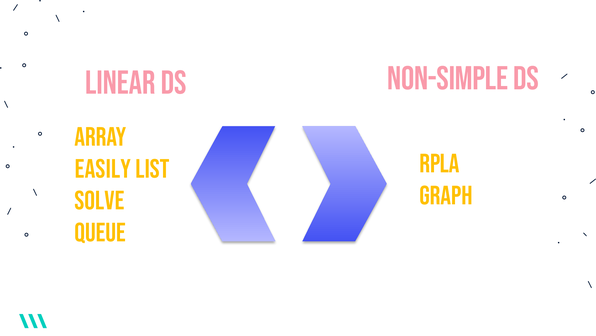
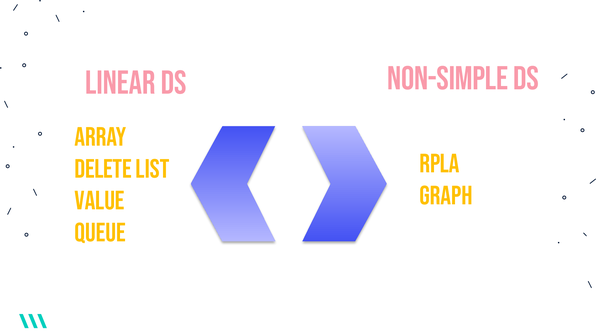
Easily: Easily -> Delete (103, 169)
SOLVE: SOLVE -> VALUE (100, 200)
